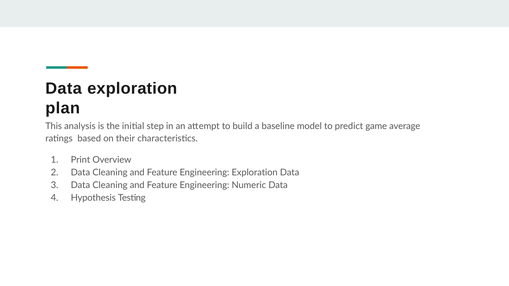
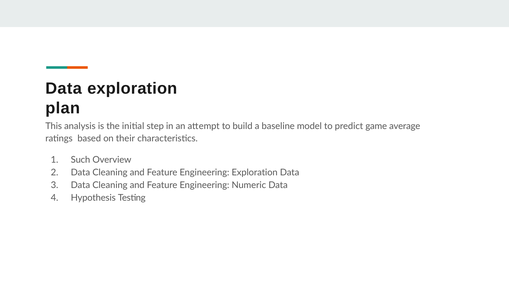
Print: Print -> Such (80, 160)
